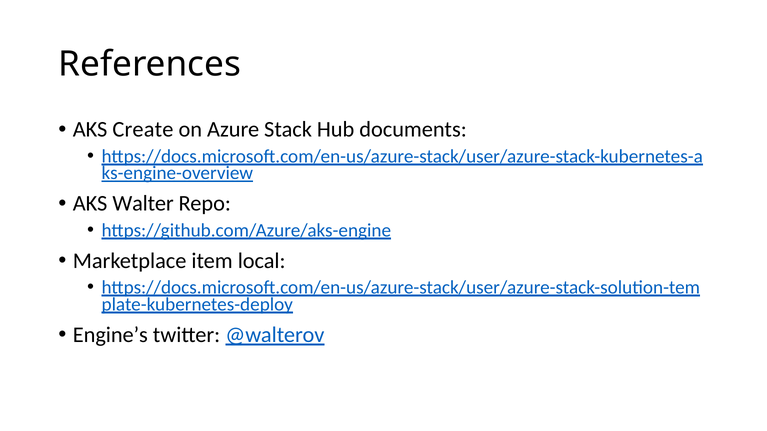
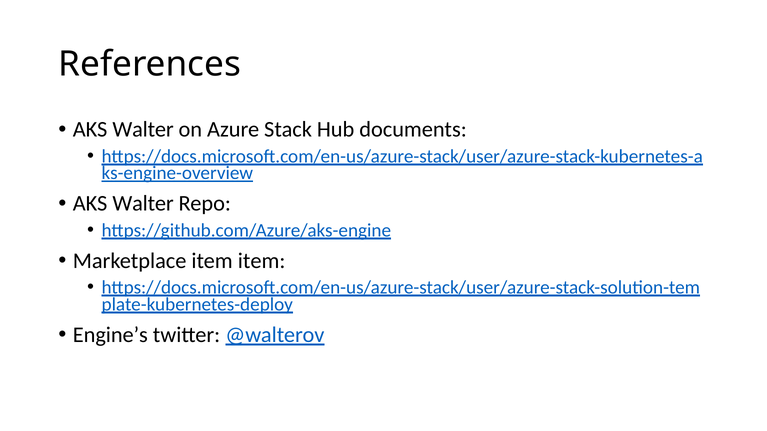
Create: Create -> Walter (143, 130)
item local: local -> item (262, 261)
